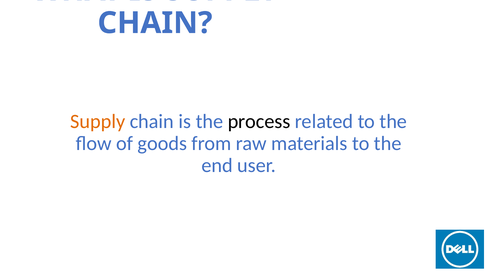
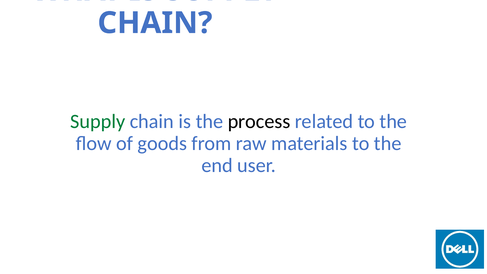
Supply colour: orange -> green (98, 121)
